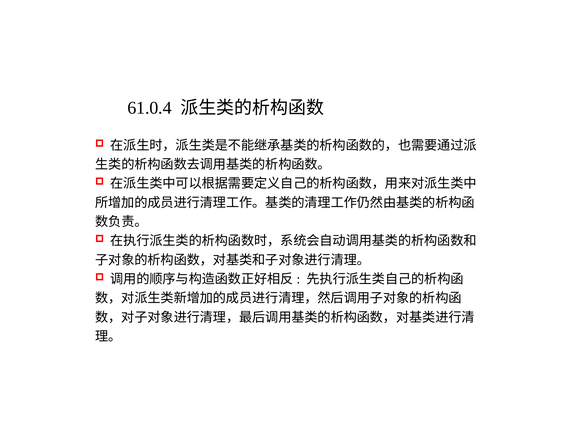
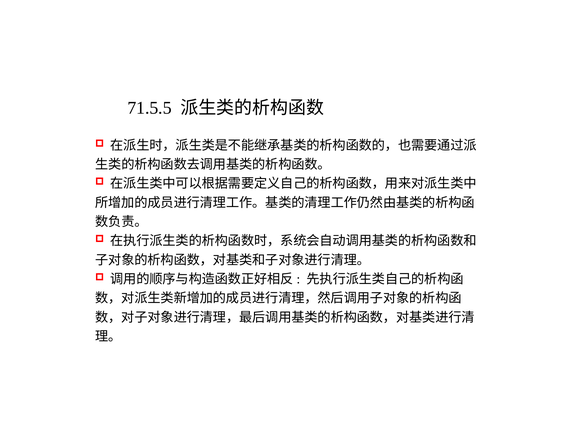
61.0.4: 61.0.4 -> 71.5.5 (150, 108)
